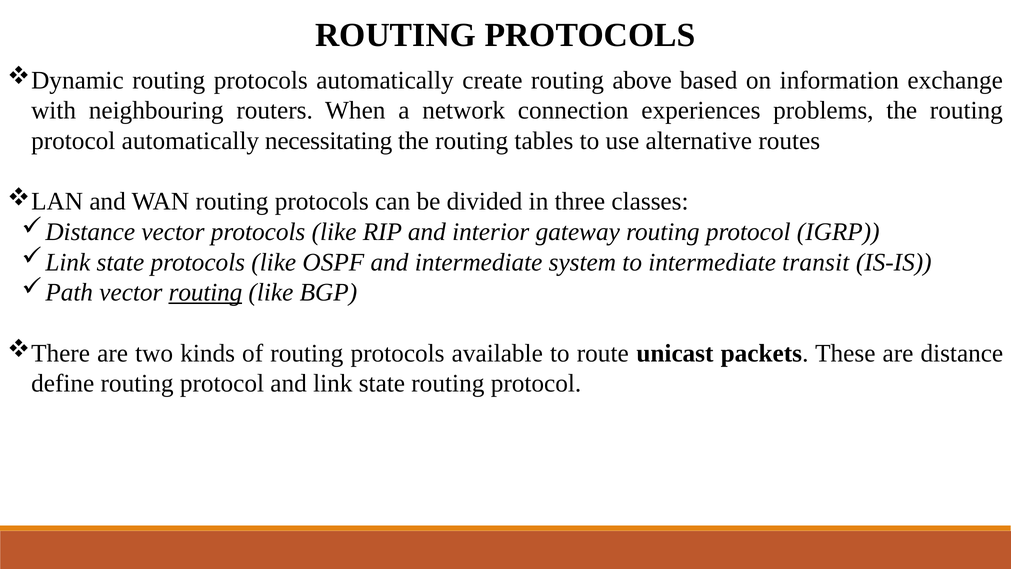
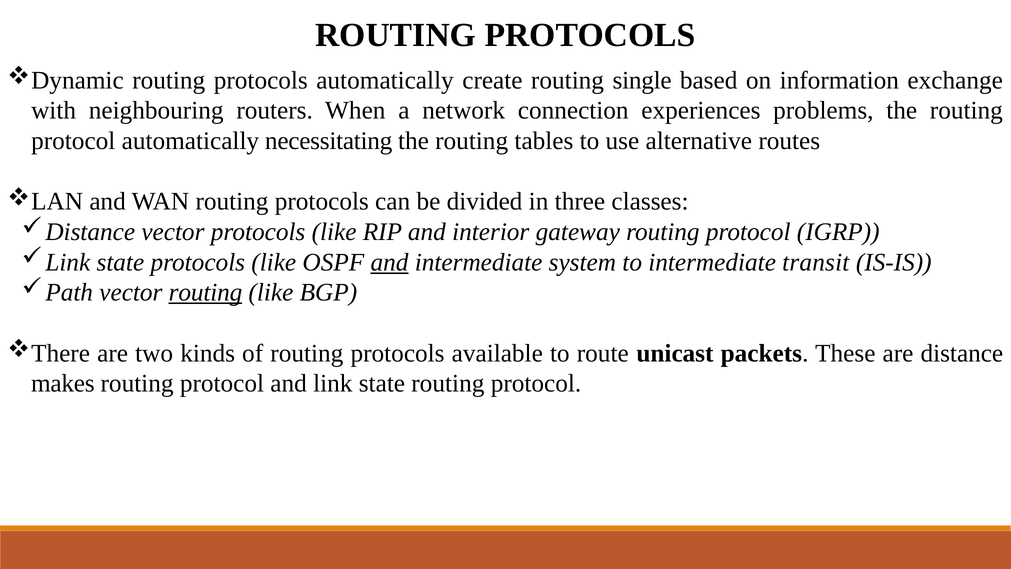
above: above -> single (642, 80)
and underline: none -> present (390, 262)
define: define -> makes (63, 383)
